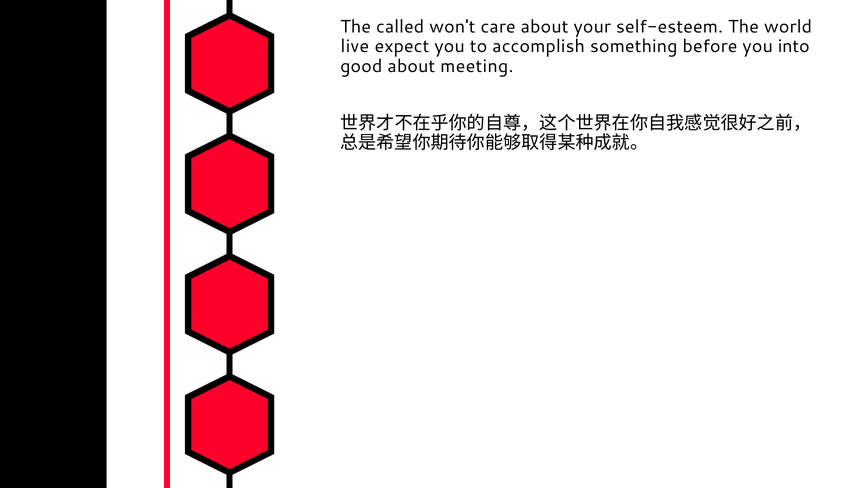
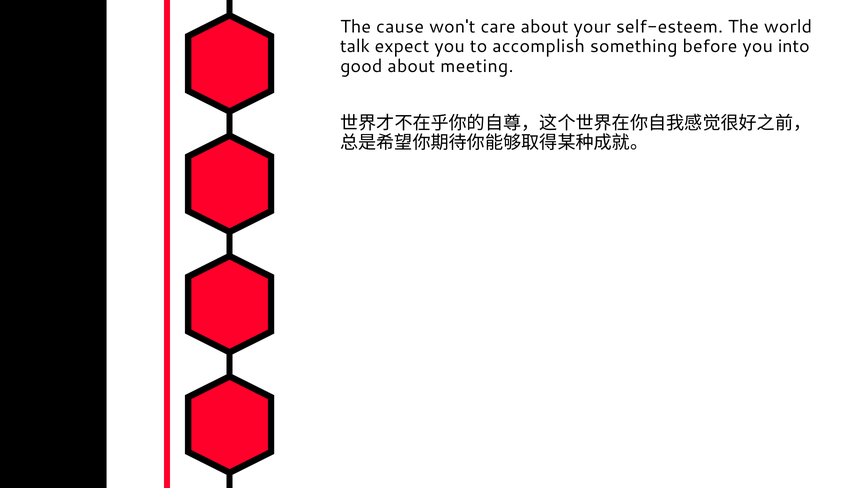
called: called -> cause (400, 27)
live: live -> talk (355, 47)
